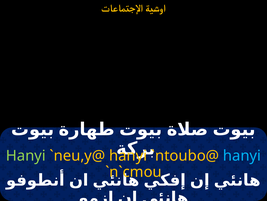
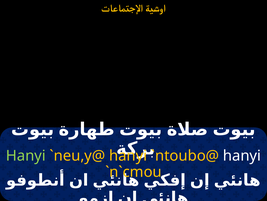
hanyi colour: light blue -> white (242, 155)
